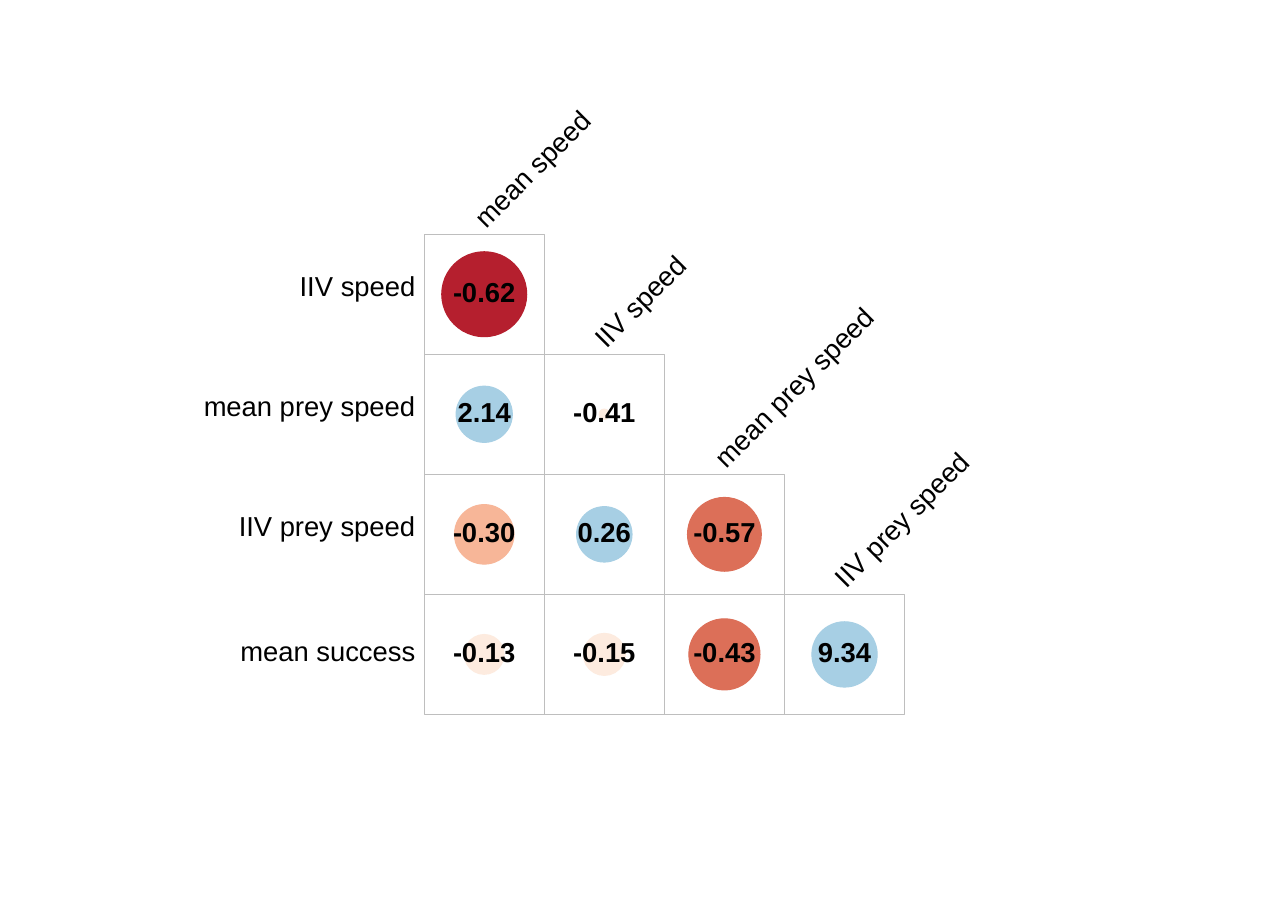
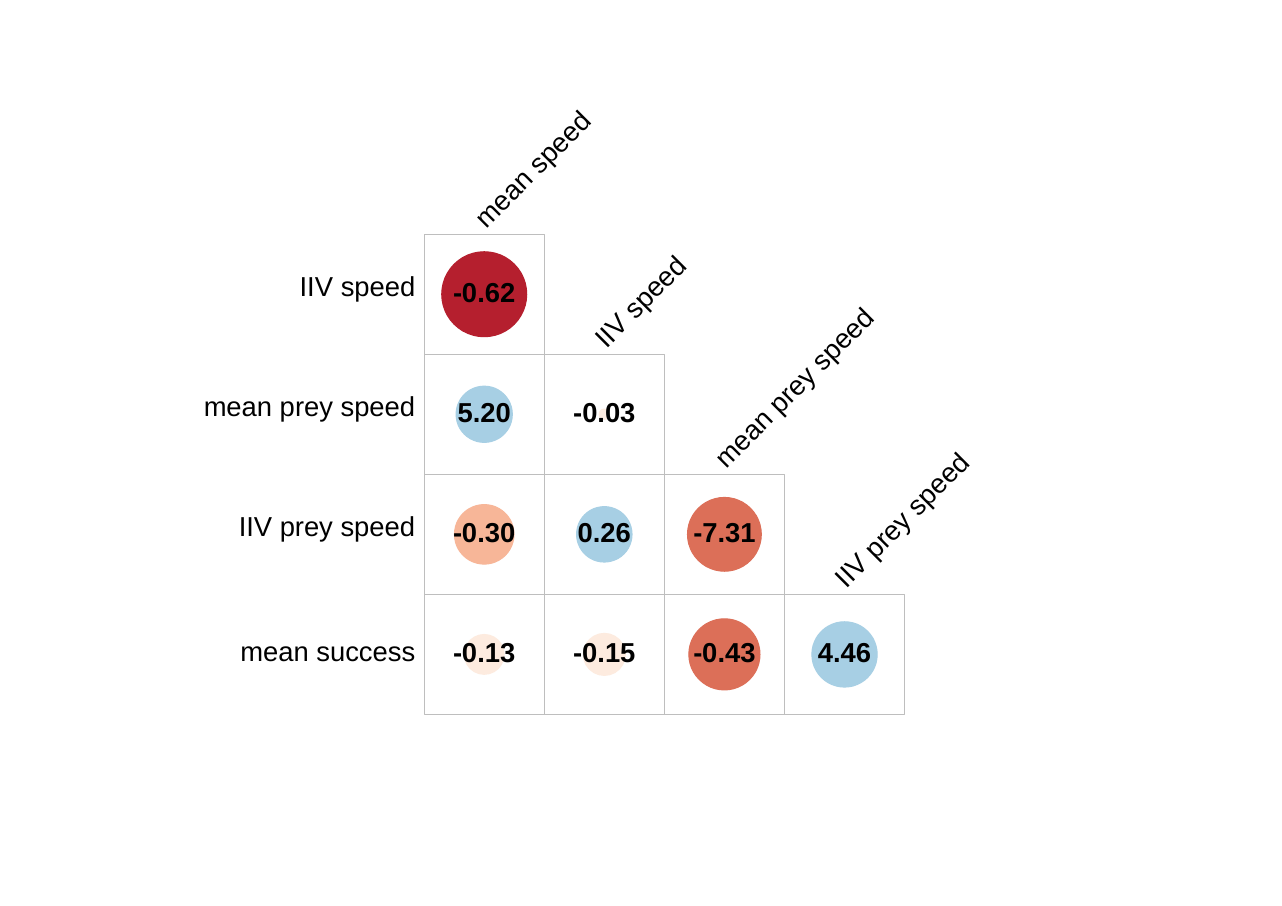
2.14: 2.14 -> 5.20 (484, 413)
-0.41: -0.41 -> -0.03 (604, 413)
-0.57: -0.57 -> -7.31 (724, 533)
9.34: 9.34 -> 4.46 (844, 653)
